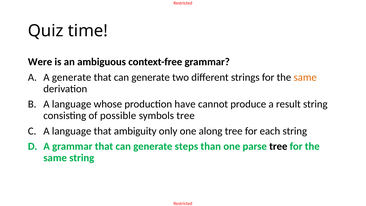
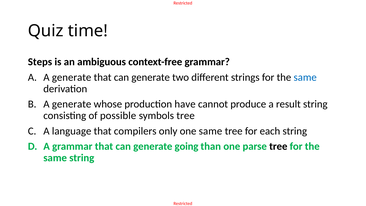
Were: Were -> Steps (40, 62)
same colour: orange -> blue (305, 77)
language: language -> generate (72, 104)
ambiguity: ambiguity -> compilers (135, 131)
one along: along -> same (210, 131)
steps: steps -> going (186, 146)
